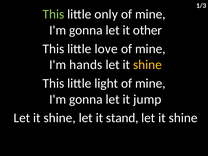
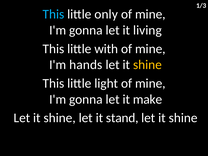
This colour: light green -> light blue (53, 14)
other: other -> living (147, 30)
love: love -> with (106, 49)
jump: jump -> make (148, 99)
